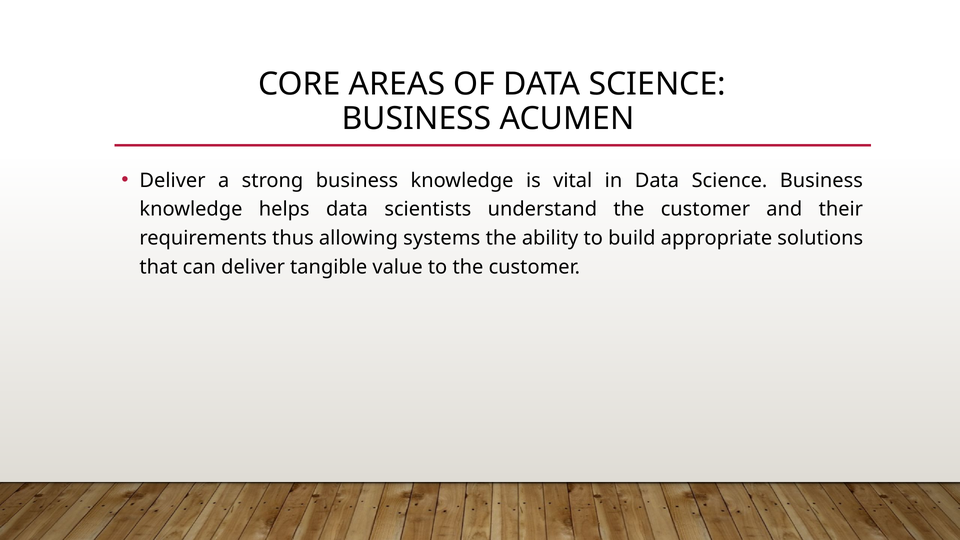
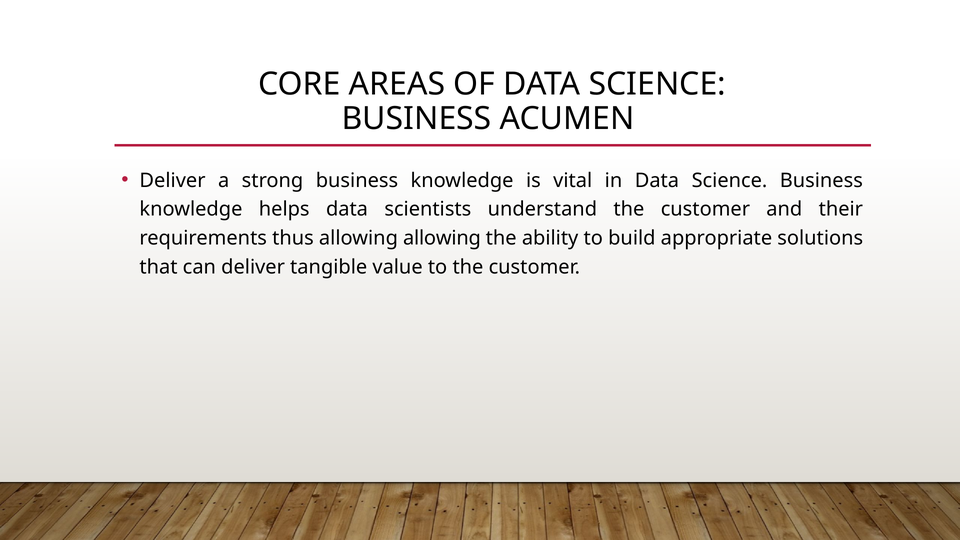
allowing systems: systems -> allowing (442, 238)
